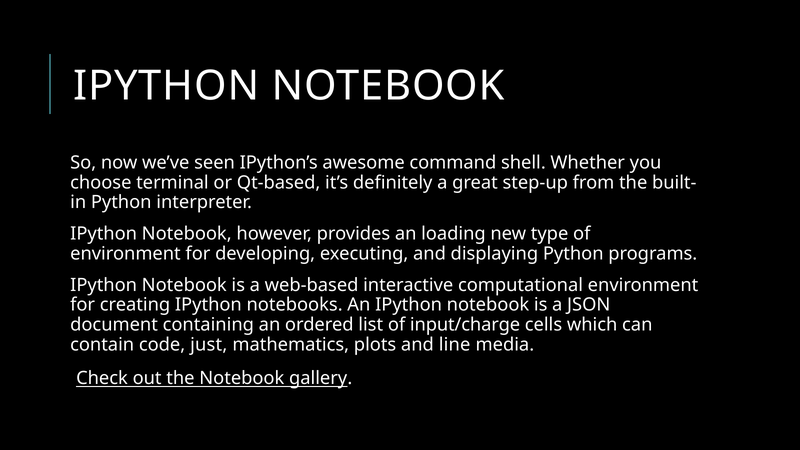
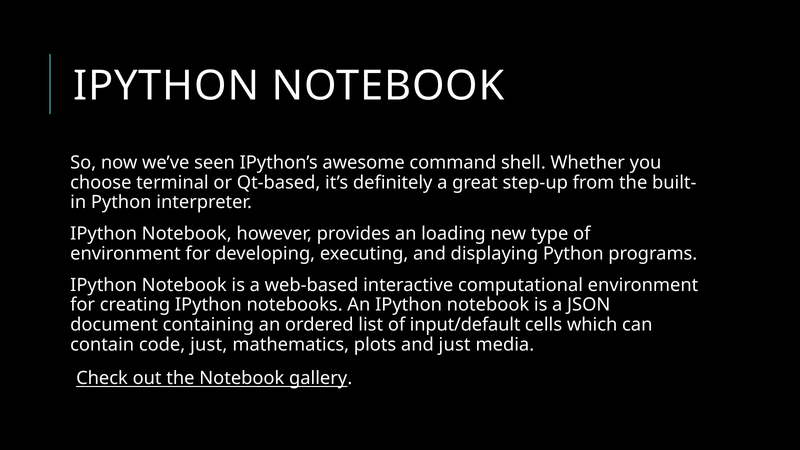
input/charge: input/charge -> input/default (465, 325)
and line: line -> just (455, 344)
